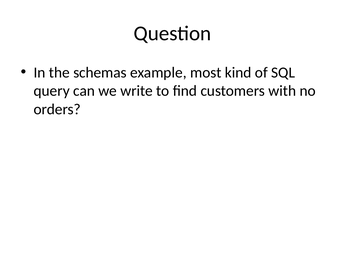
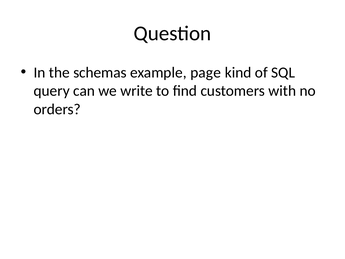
most: most -> page (206, 72)
